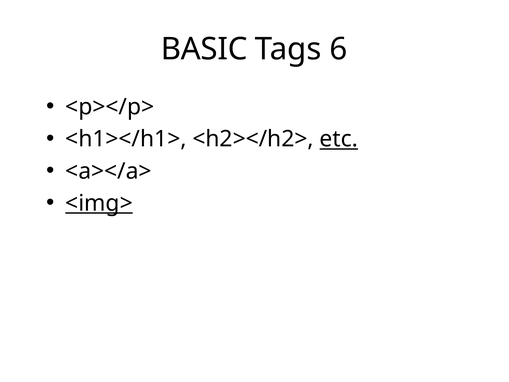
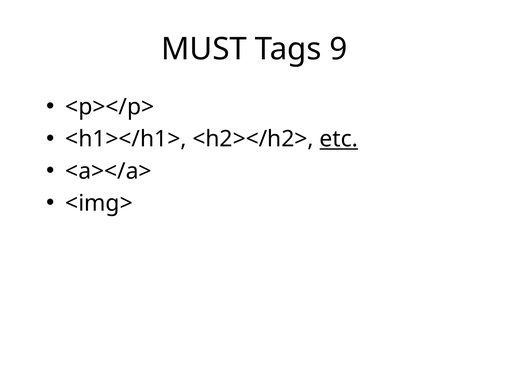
BASIC: BASIC -> MUST (204, 49)
6: 6 -> 9 (339, 49)
<img> underline: present -> none (99, 203)
